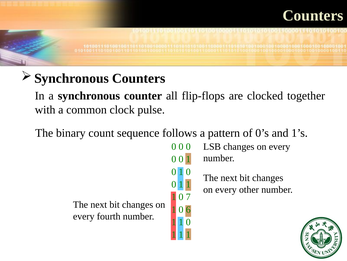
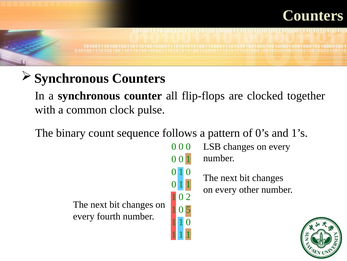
7: 7 -> 2 (188, 196)
6: 6 -> 5 (188, 209)
